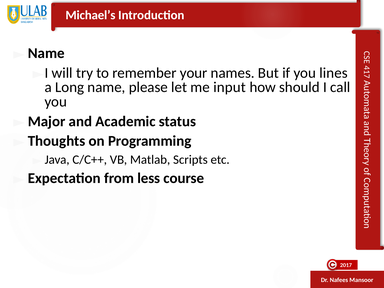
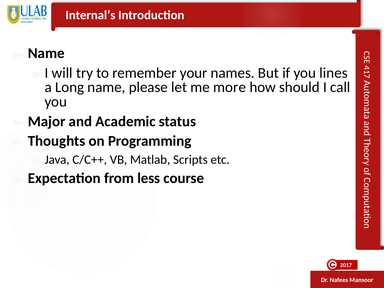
Michael’s: Michael’s -> Internal’s (90, 15)
input: input -> more (230, 87)
